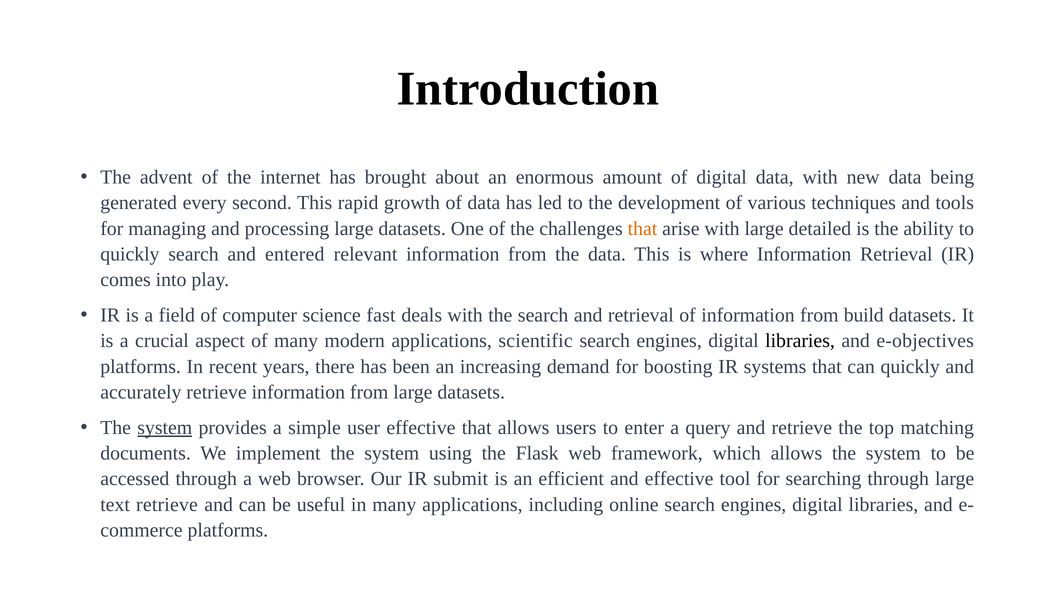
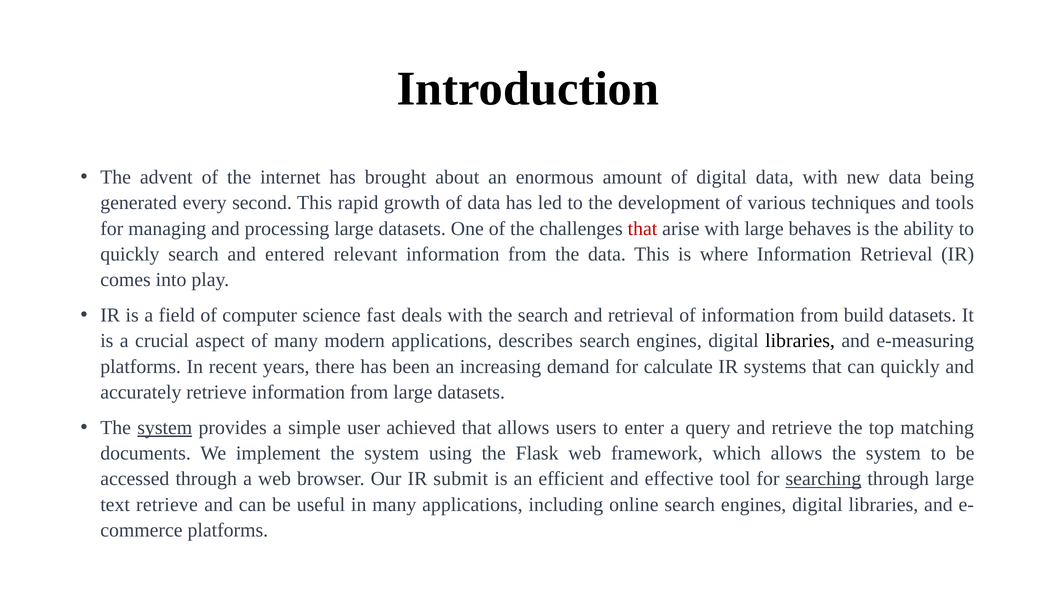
that colour: orange -> red (642, 228)
detailed: detailed -> behaves (820, 228)
scientific: scientific -> describes (536, 341)
e-objectives: e-objectives -> e-measuring (925, 341)
boosting: boosting -> calculate (678, 367)
user effective: effective -> achieved (421, 428)
searching underline: none -> present (823, 479)
